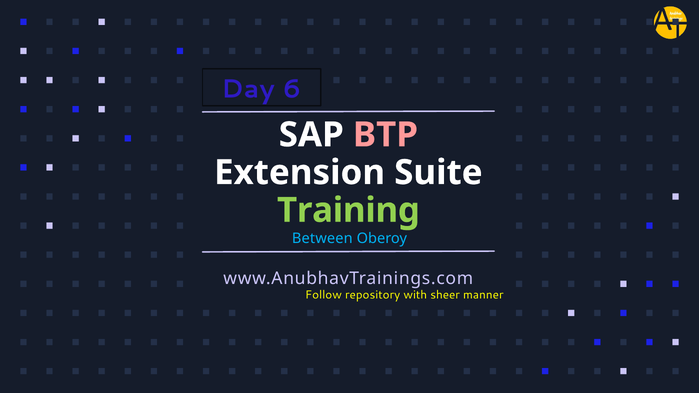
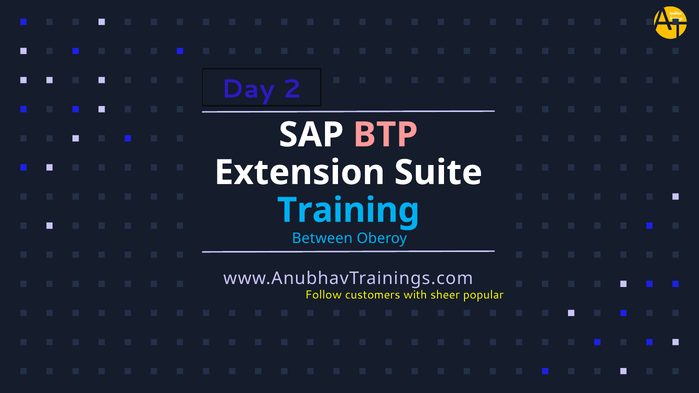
6: 6 -> 2 (292, 89)
Training colour: light green -> light blue (348, 210)
repository: repository -> customers (373, 295)
manner: manner -> popular (483, 295)
